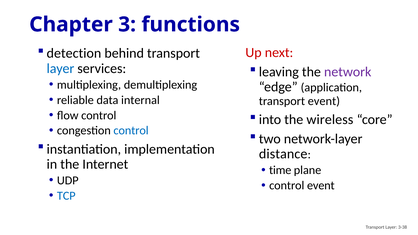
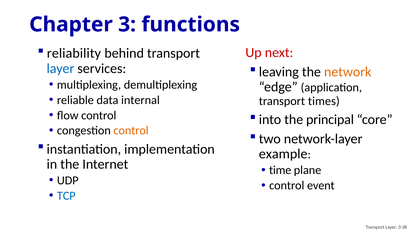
detection: detection -> reliability (74, 53)
network colour: purple -> orange (348, 72)
transport event: event -> times (324, 101)
wireless: wireless -> principal (330, 120)
control colour: blue -> orange (131, 131)
distance: distance -> example (283, 154)
